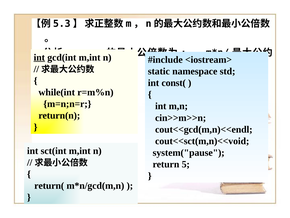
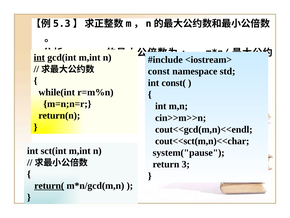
static: static -> const (159, 71)
cout<<sct(m,n)<<void: cout<<sct(m,n)<<void -> cout<<sct(m,n)<<char (202, 141)
5: 5 -> 3 (186, 164)
return( underline: none -> present (49, 185)
